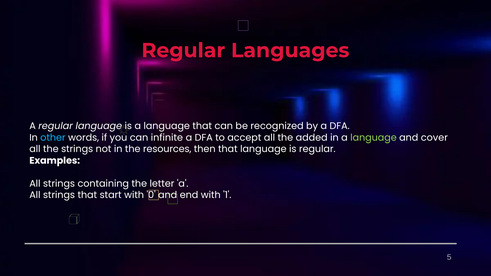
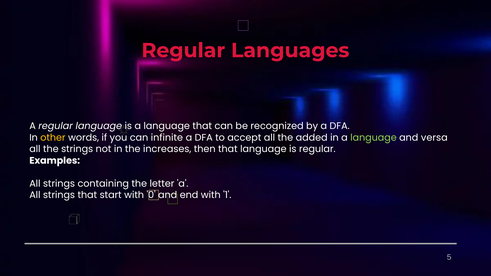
other colour: light blue -> yellow (53, 138)
cover: cover -> versa (434, 138)
resources: resources -> increases (167, 149)
